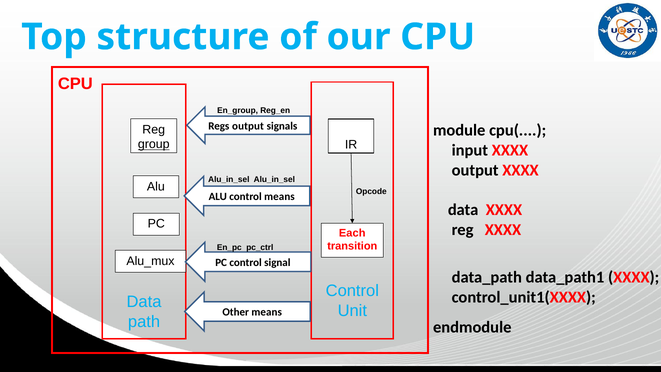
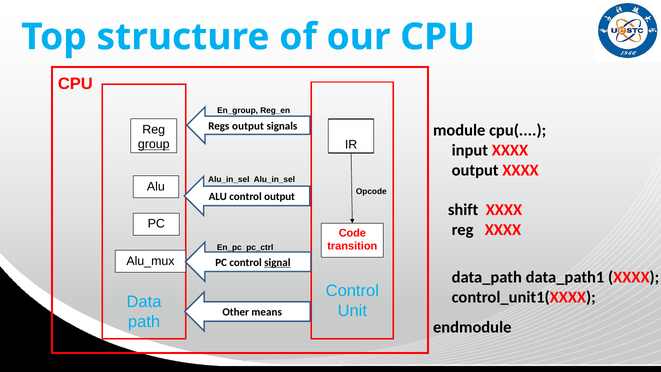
control means: means -> output (280, 197)
data: data -> shift (463, 210)
Each: Each -> Code (352, 233)
signal underline: none -> present (277, 262)
